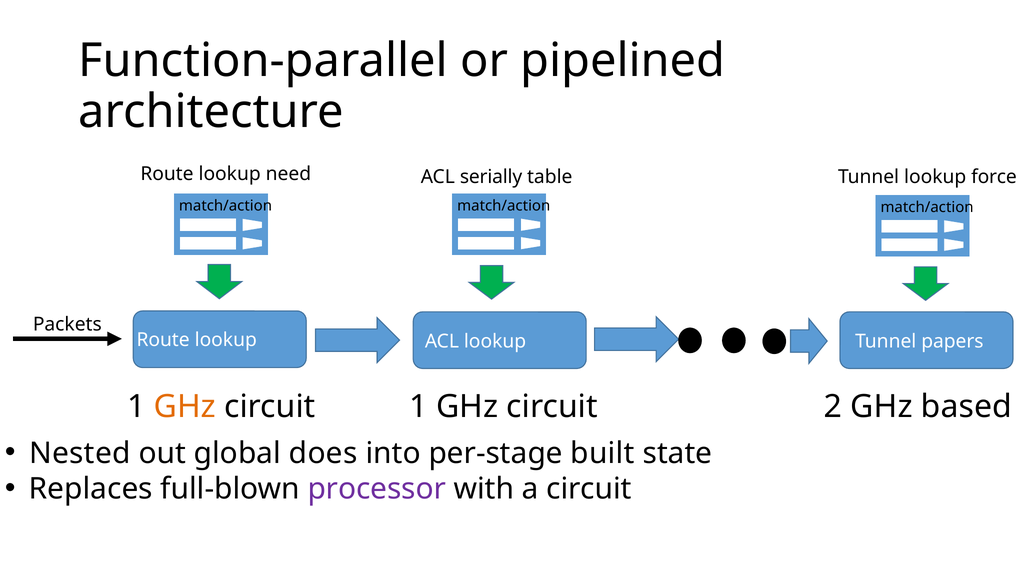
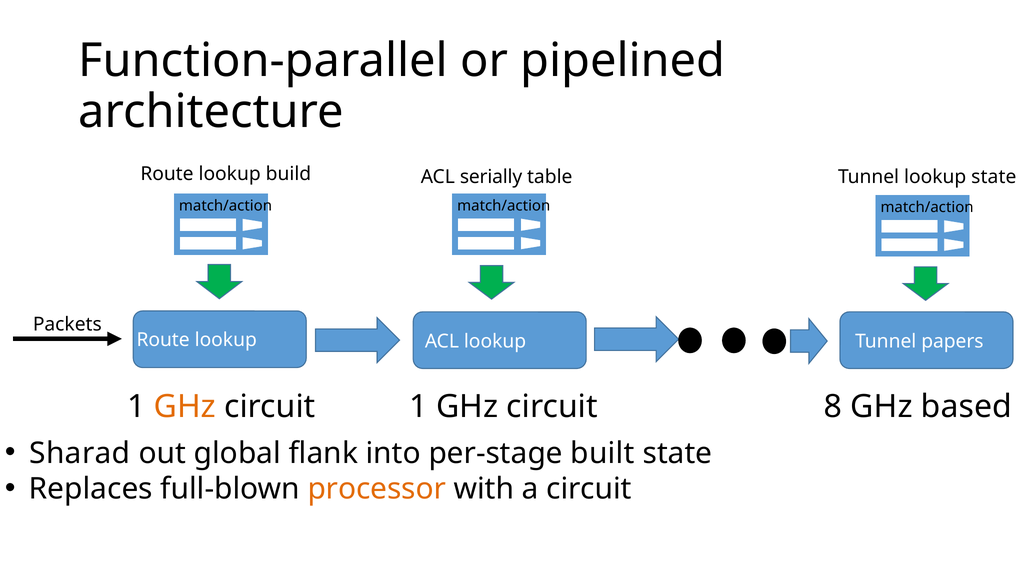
need: need -> build (288, 174)
lookup force: force -> state (994, 177)
2: 2 -> 8 (833, 407)
Nested: Nested -> Sharad (80, 453)
does: does -> flank (323, 453)
processor colour: purple -> orange (377, 489)
